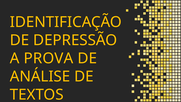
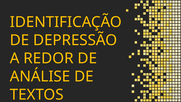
PROVA: PROVA -> REDOR (48, 58)
